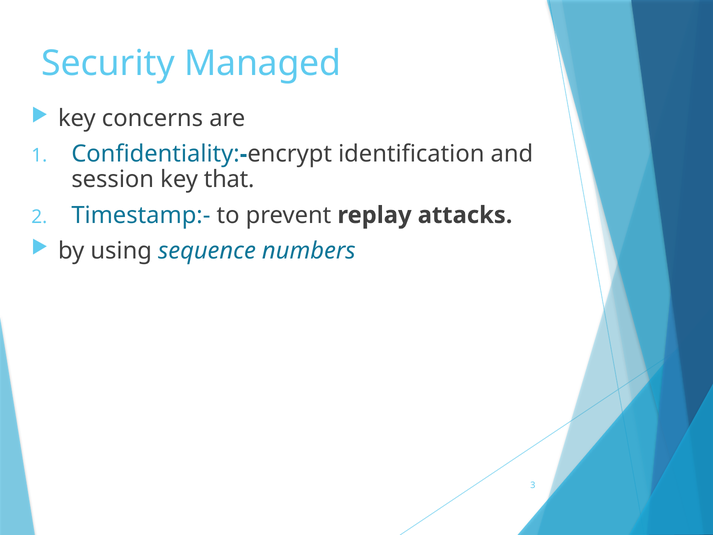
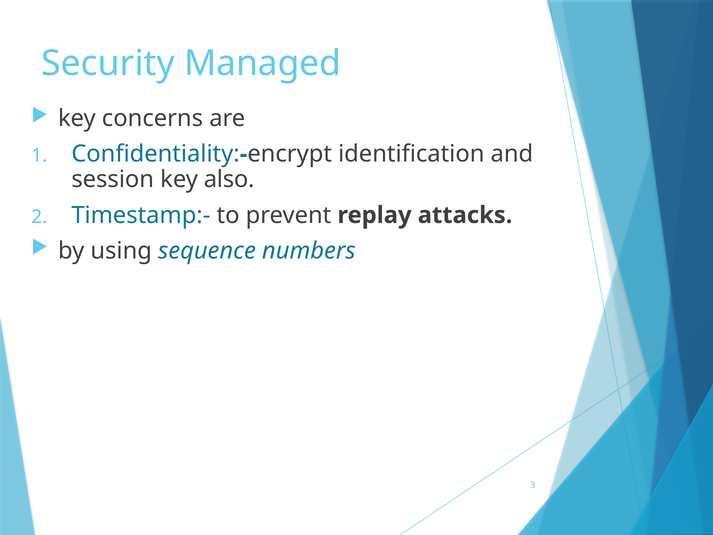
that: that -> also (229, 179)
